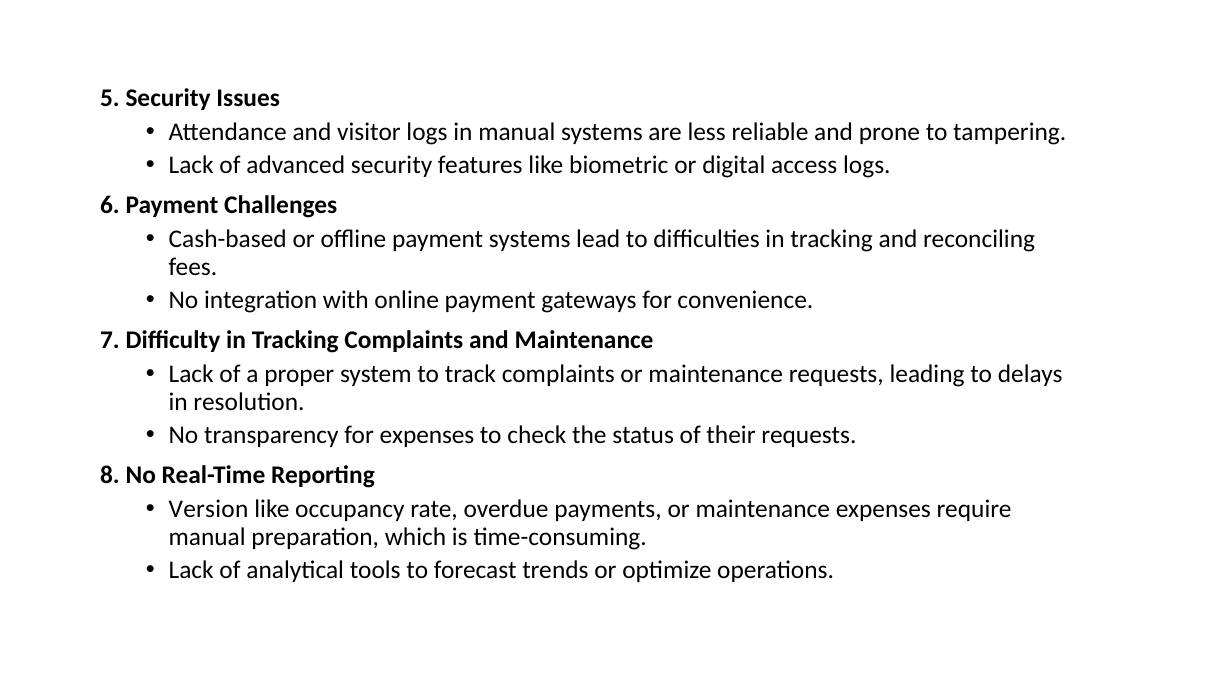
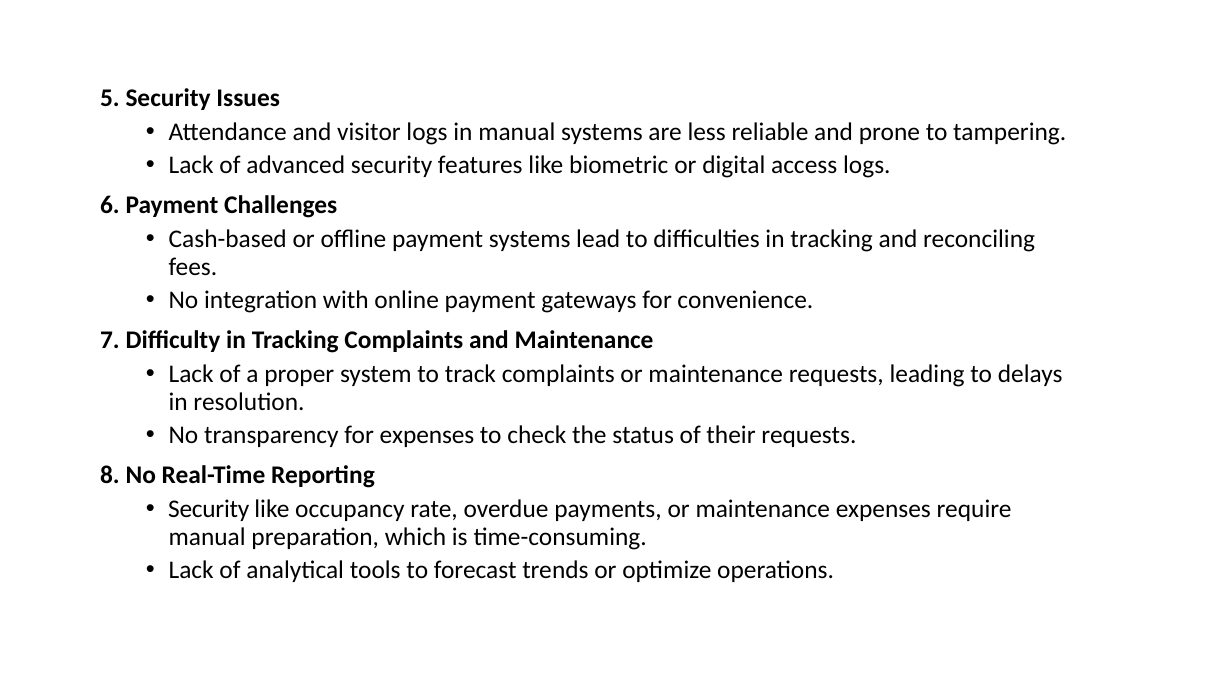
Version: Version -> Security (209, 509)
